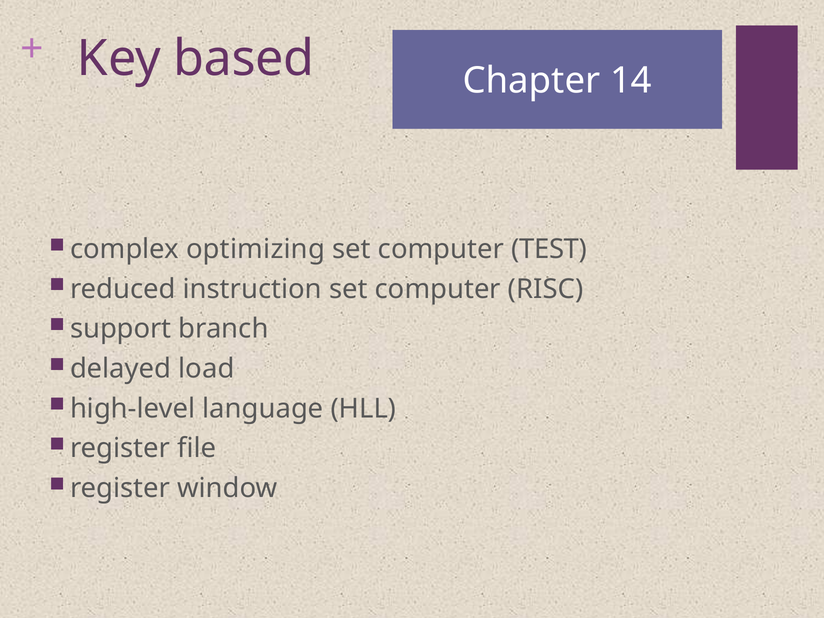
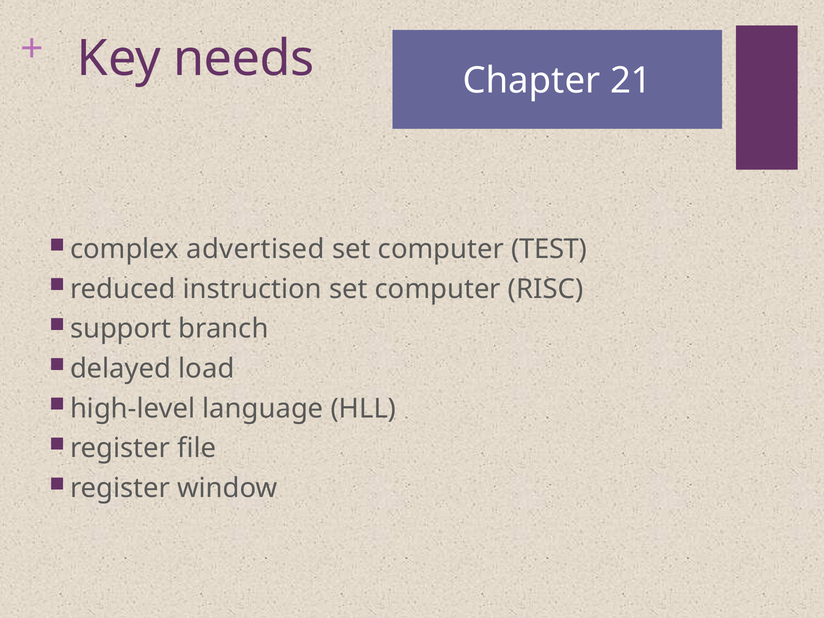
based: based -> needs (244, 59)
14: 14 -> 21 (631, 81)
optimizing: optimizing -> advertised (255, 249)
